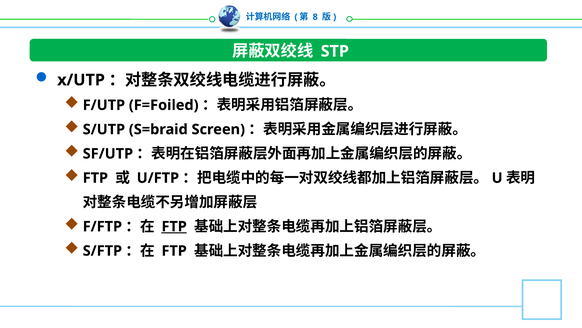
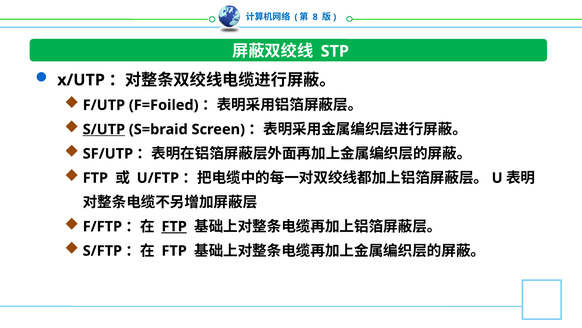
S/UTP underline: none -> present (104, 129)
